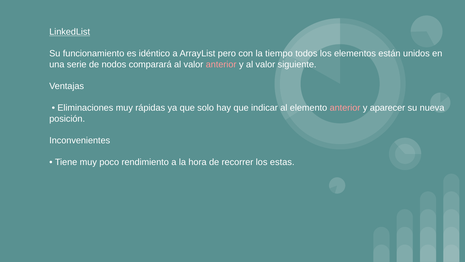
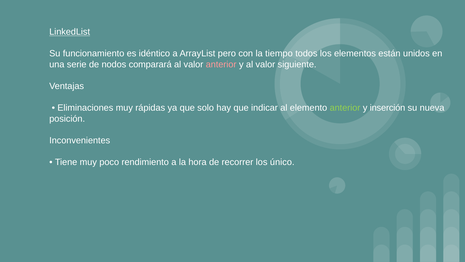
anterior colour: pink -> light green (345, 108)
aparecer: aparecer -> inserción (388, 108)
estas: estas -> único (282, 162)
